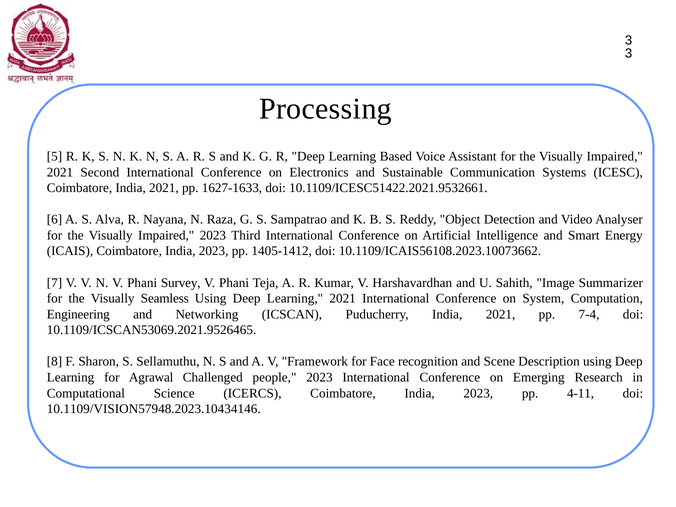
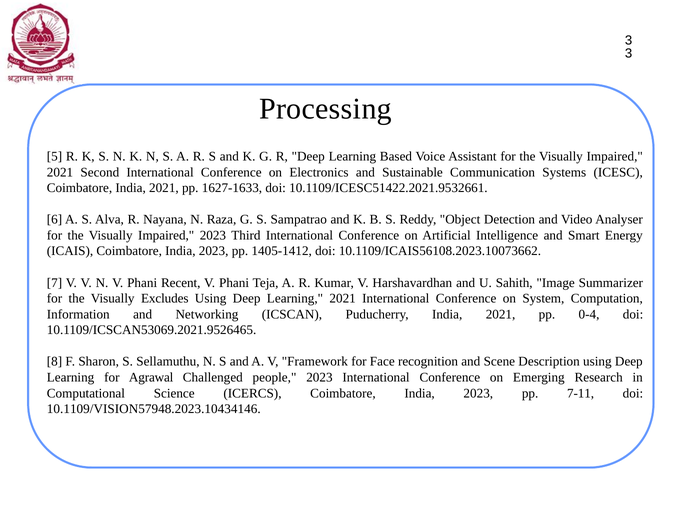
Survey: Survey -> Recent (181, 283)
Seamless: Seamless -> Excludes (165, 298)
Engineering: Engineering -> Information (78, 314)
7-4: 7-4 -> 0-4 (589, 314)
4-11: 4-11 -> 7-11 (581, 393)
